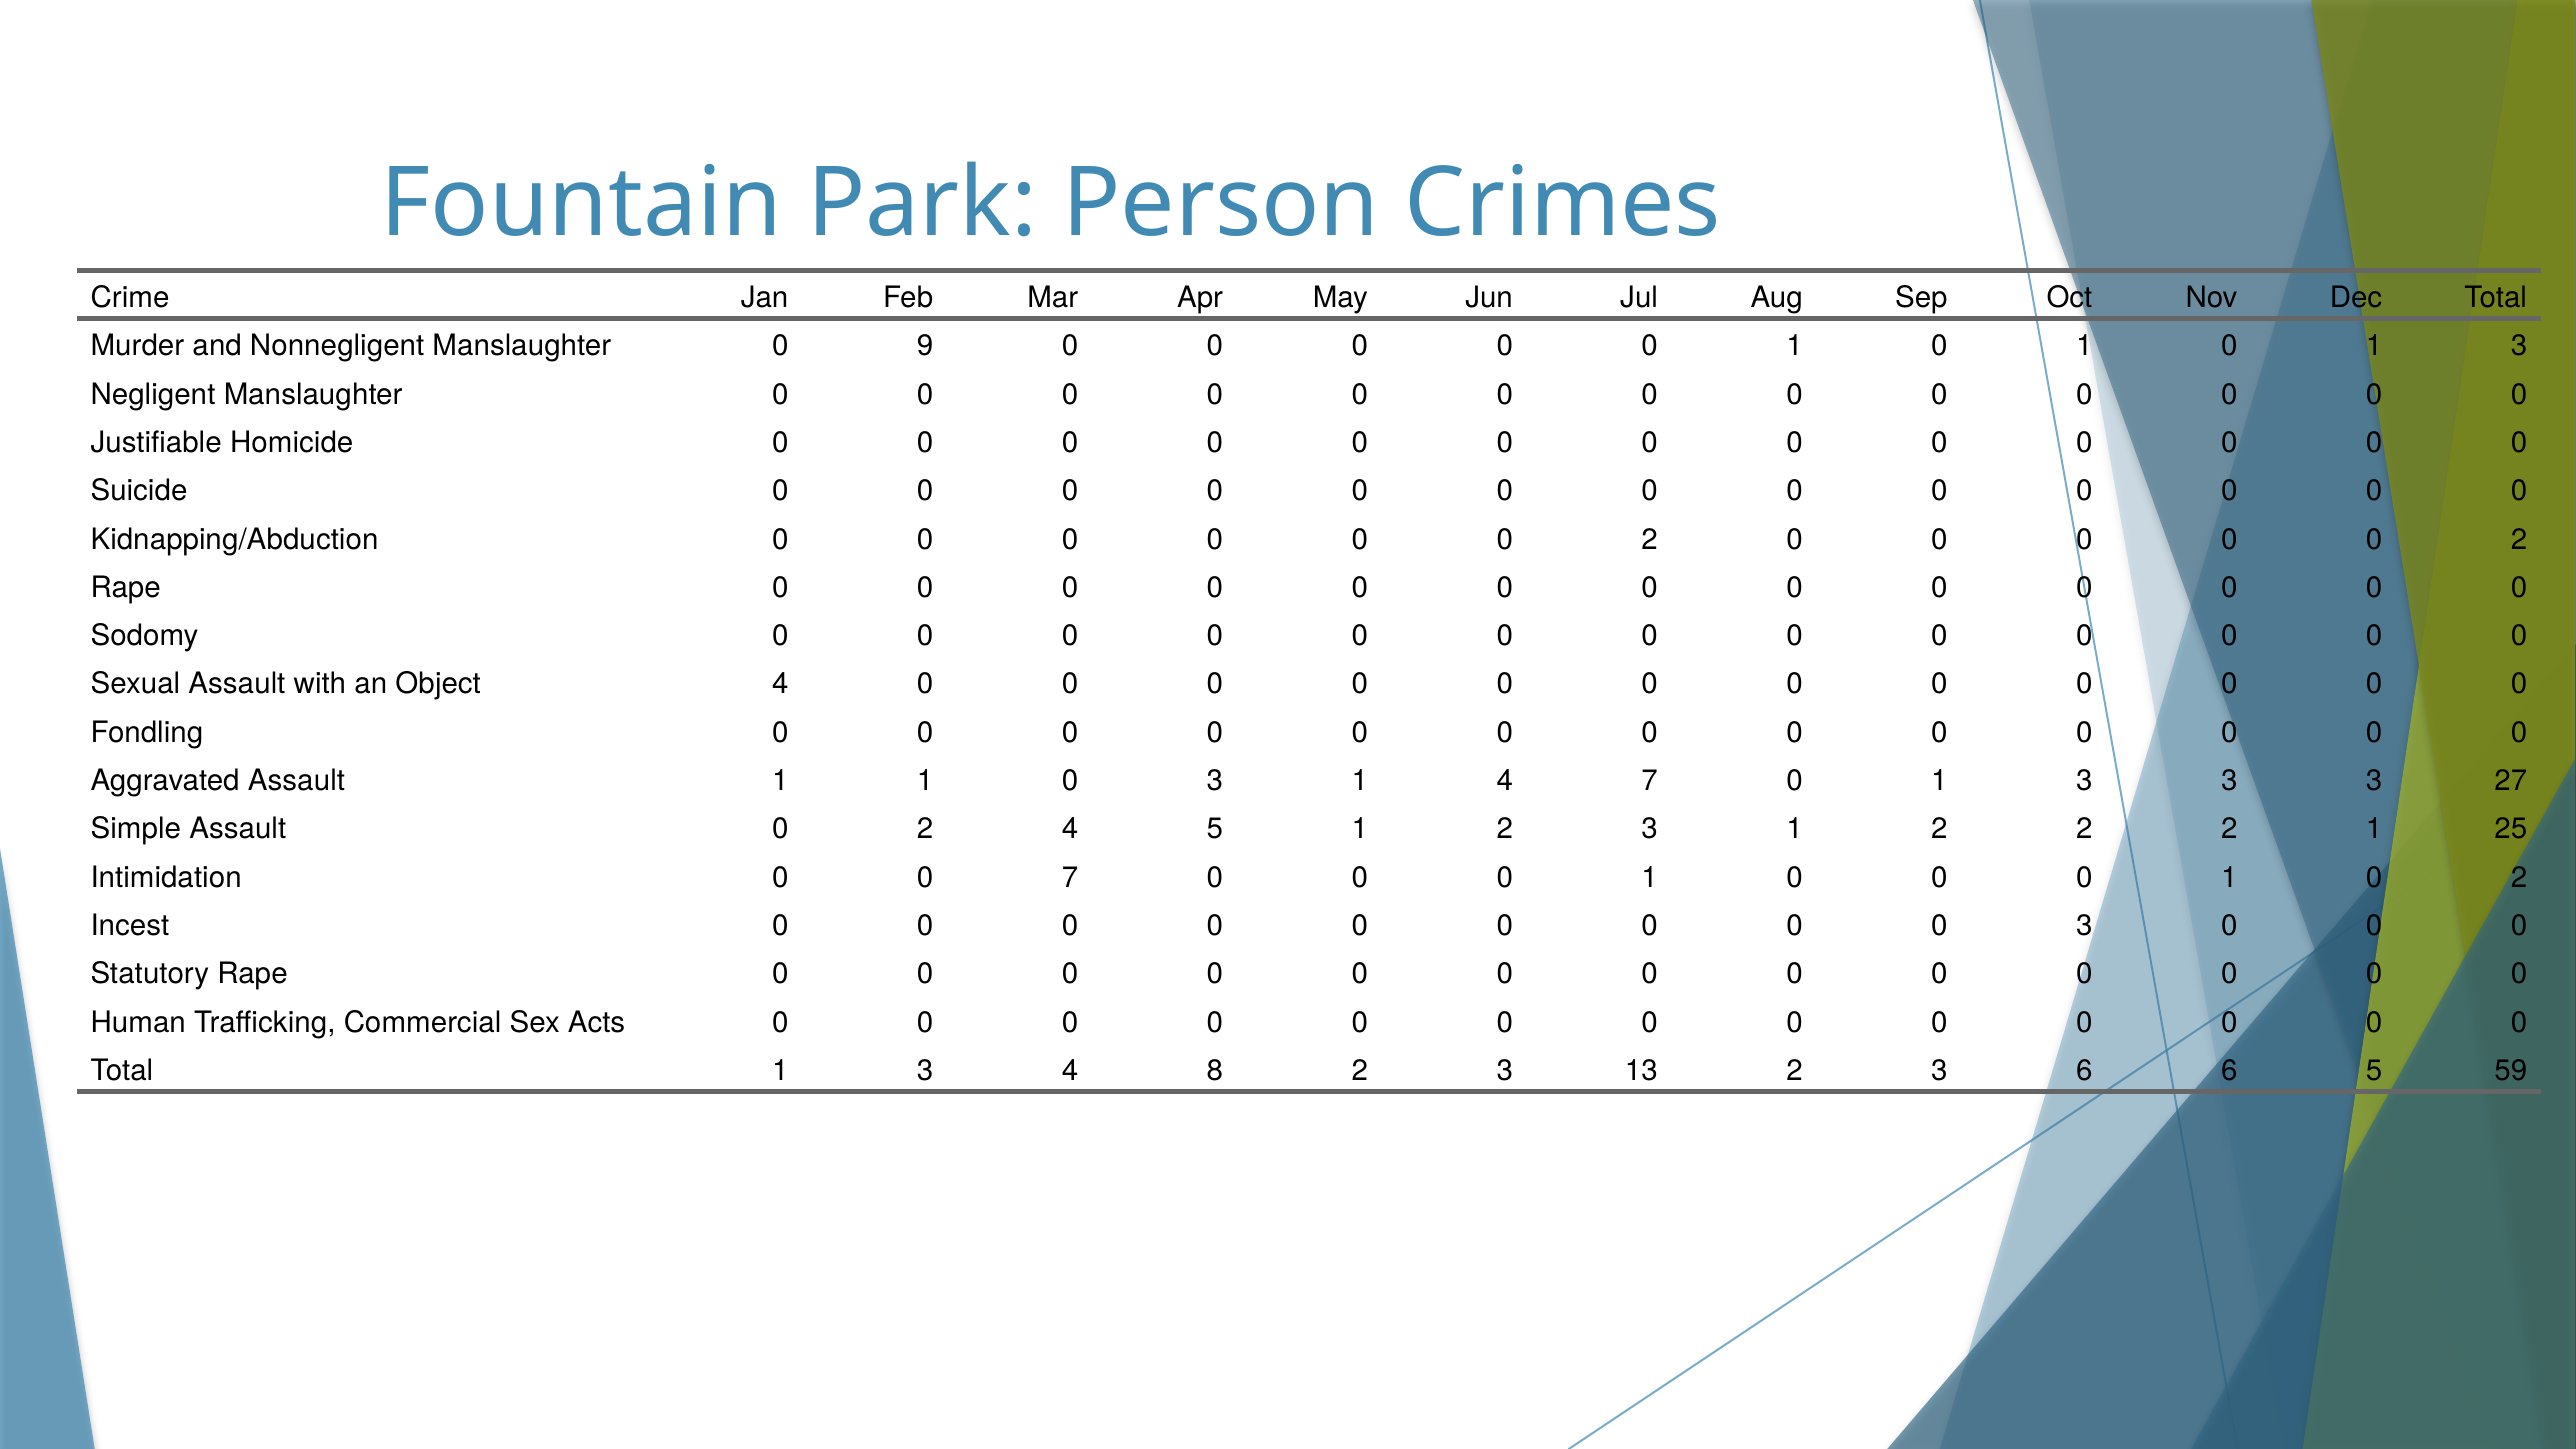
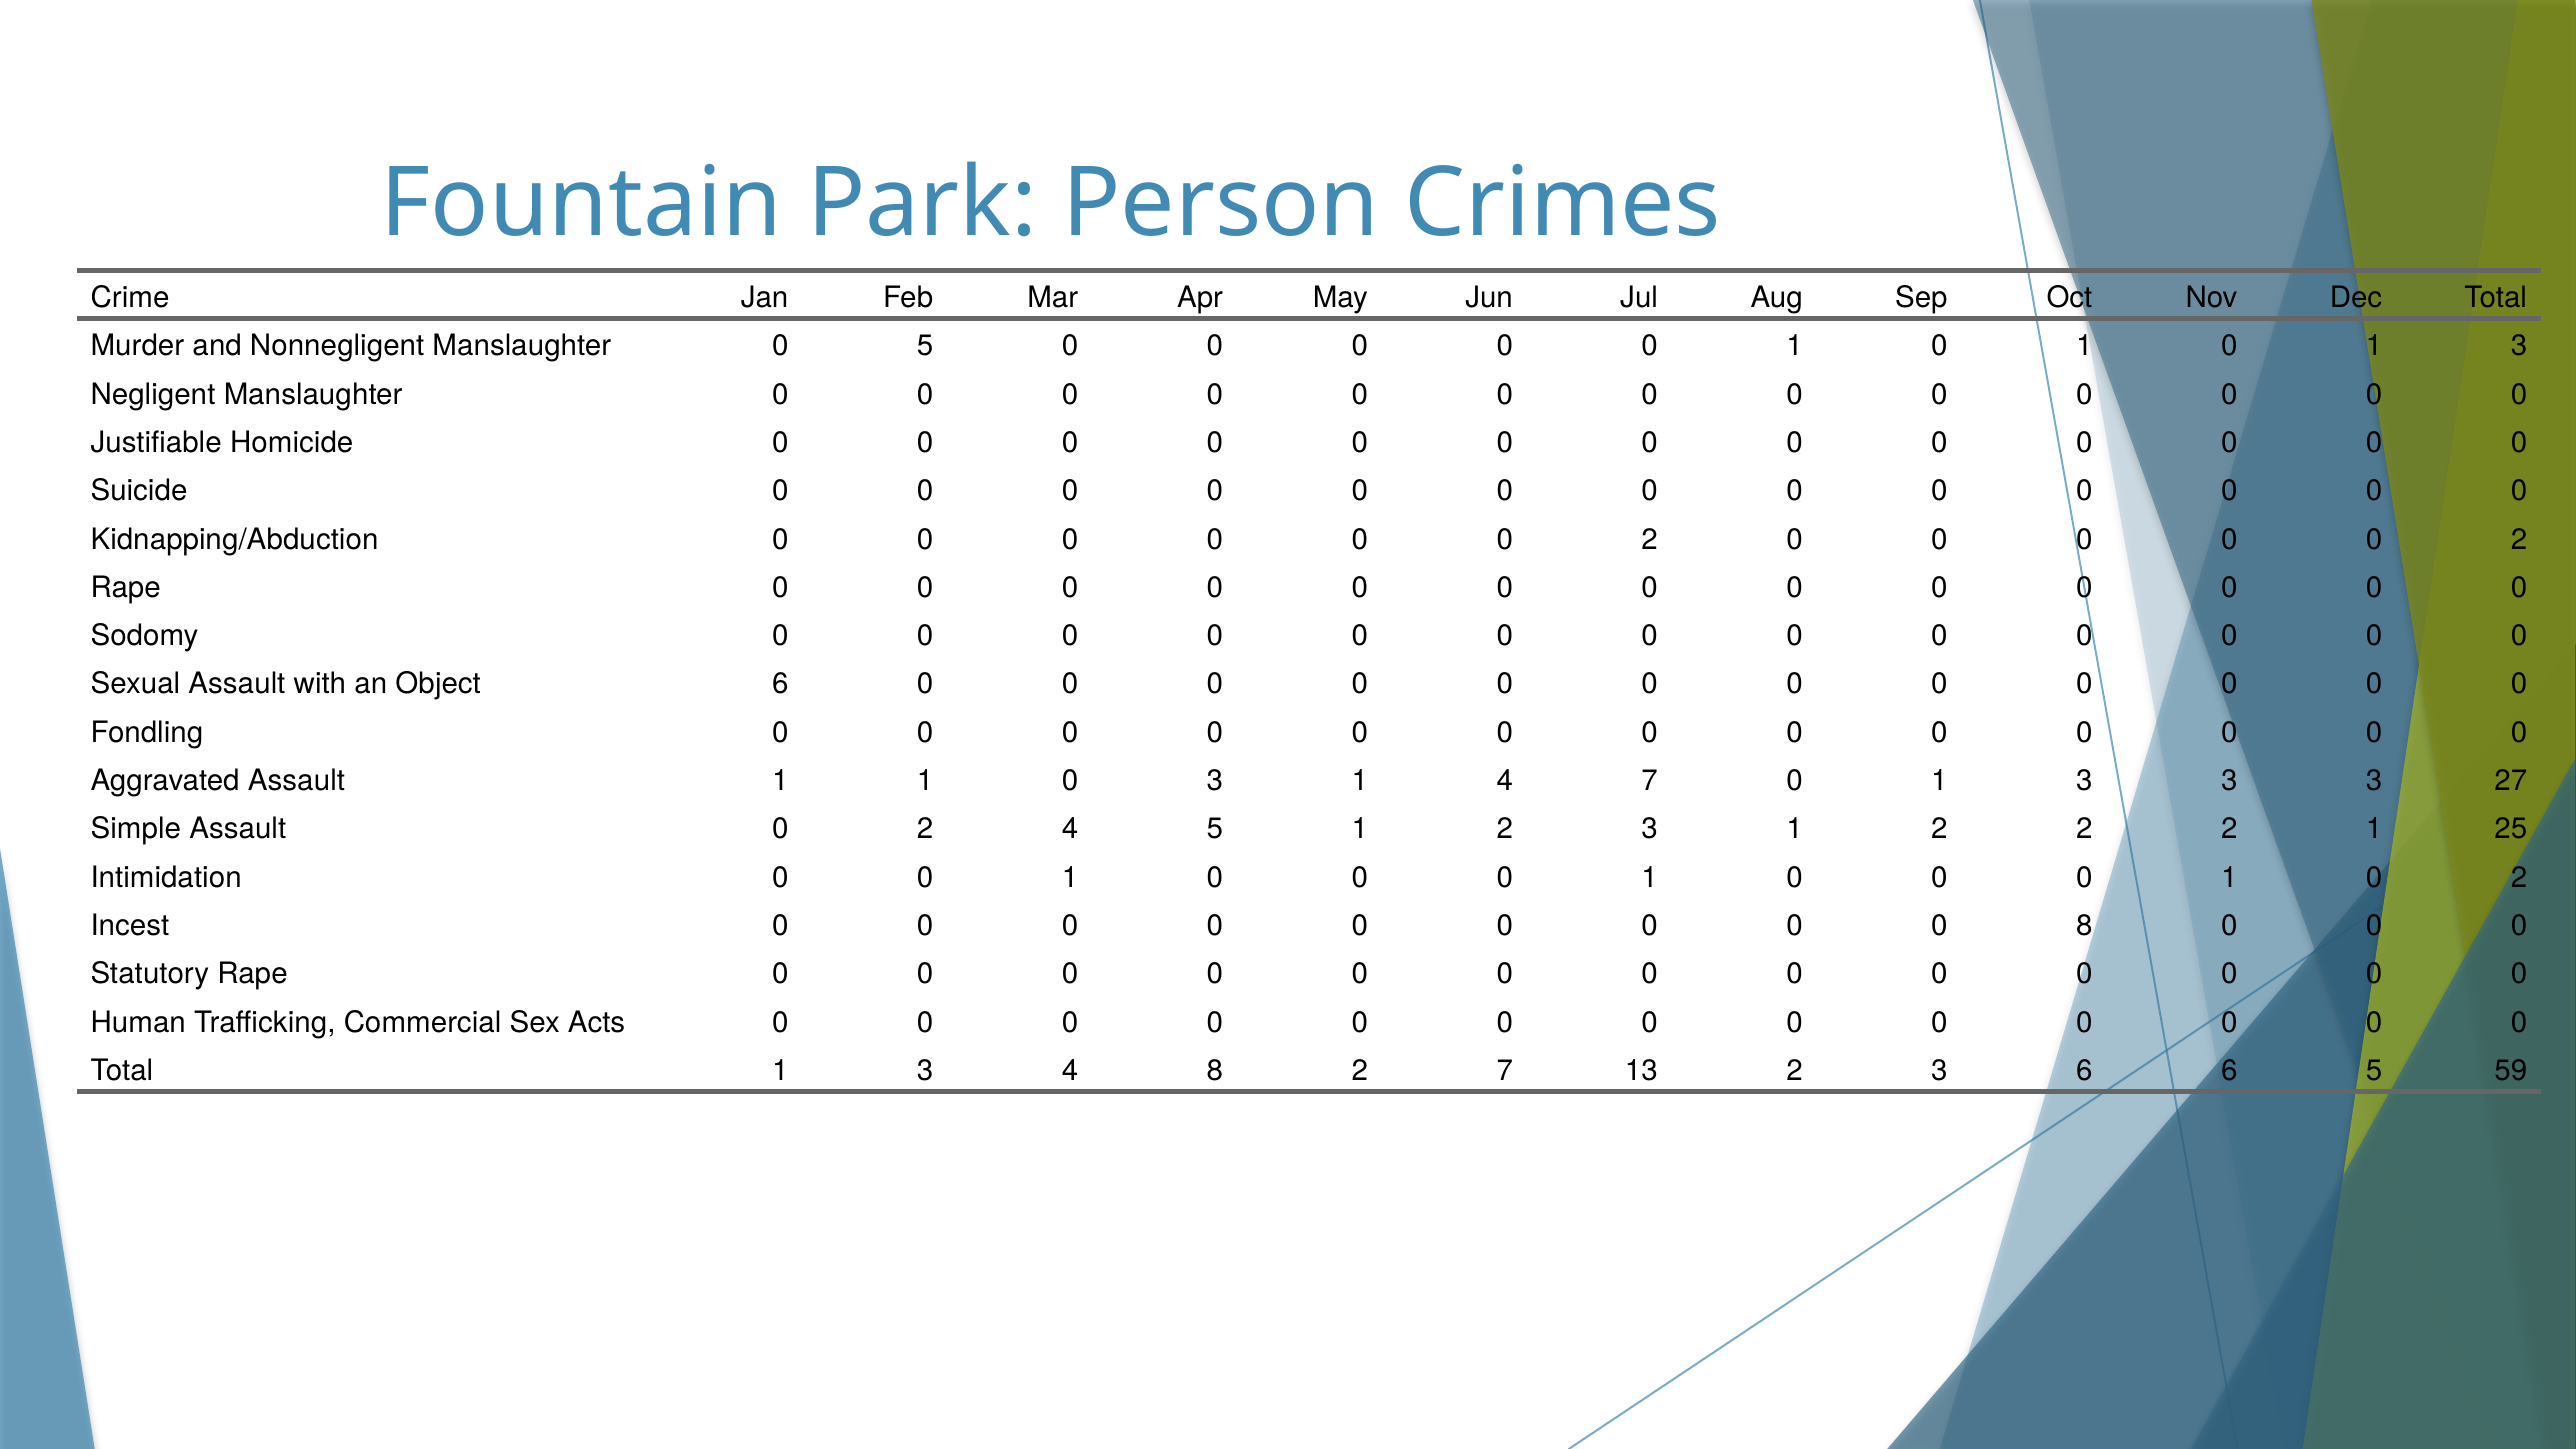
0 9: 9 -> 5 (925, 346)
Object 4: 4 -> 6 (780, 684)
Intimidation 0 0 7: 7 -> 1 (1070, 877)
0 0 3: 3 -> 8 (2084, 926)
8 2 3: 3 -> 7 (1505, 1071)
